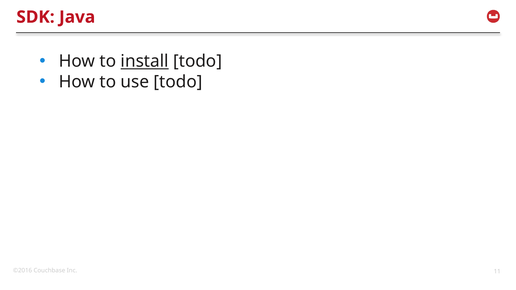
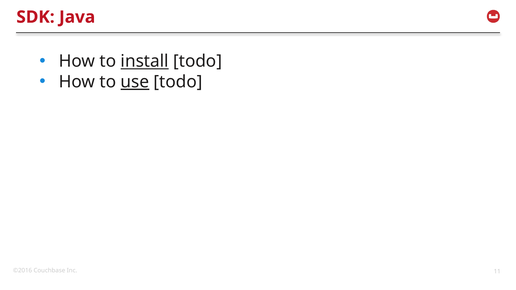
use underline: none -> present (135, 82)
